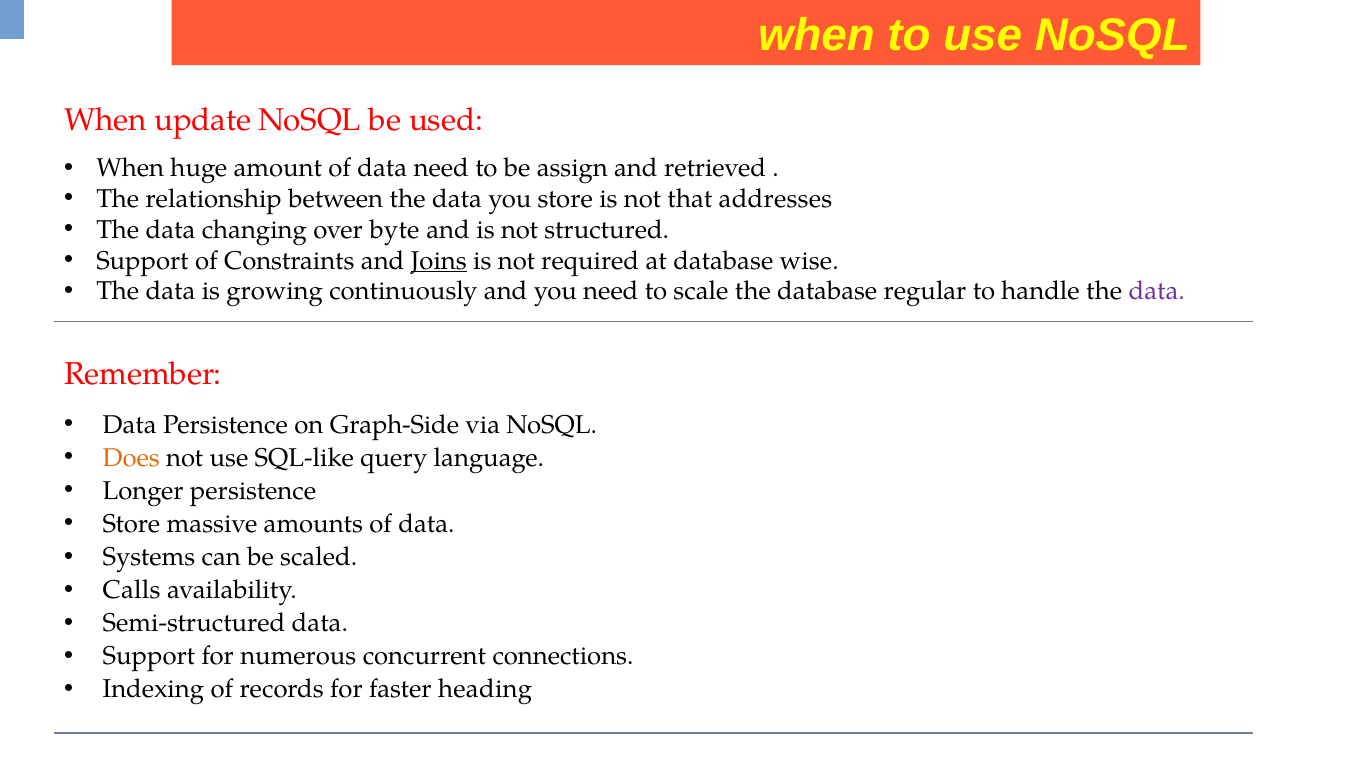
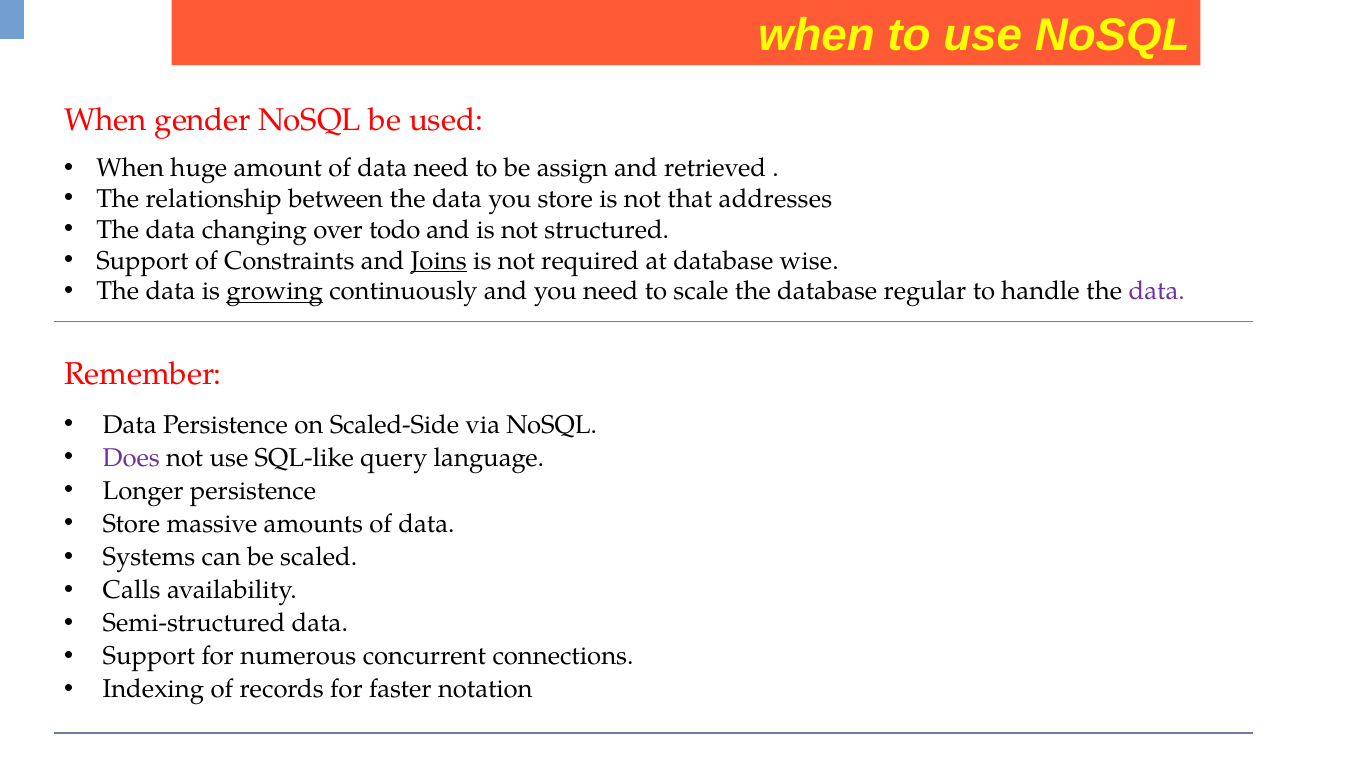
update: update -> gender (203, 120)
byte: byte -> todo (395, 230)
growing underline: none -> present (275, 291)
Graph-Side: Graph-Side -> Scaled-Side (394, 425)
Does colour: orange -> purple (131, 458)
heading: heading -> notation (485, 689)
